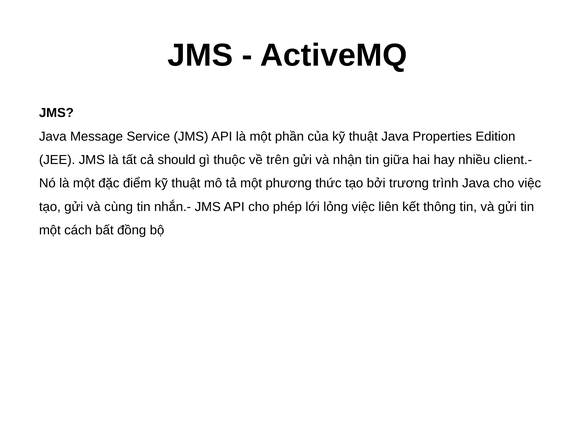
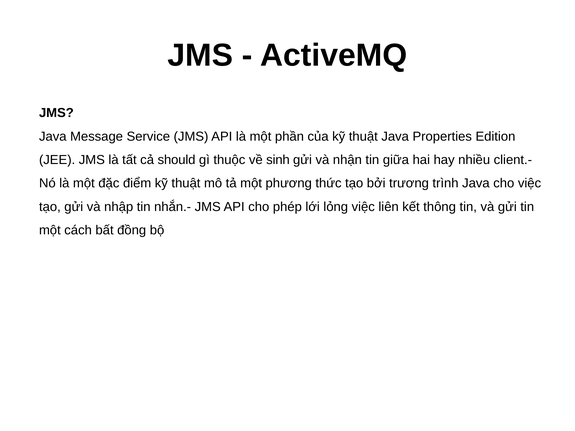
trên: trên -> sinh (278, 160)
cùng: cùng -> nhập (119, 207)
